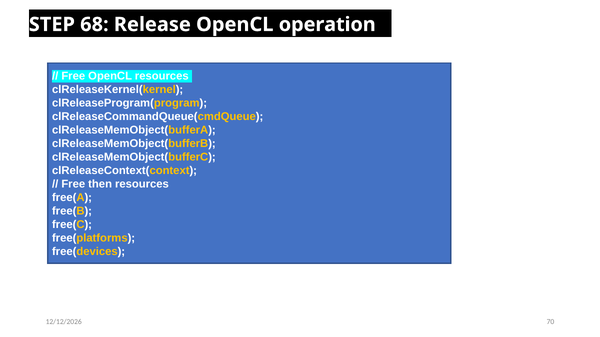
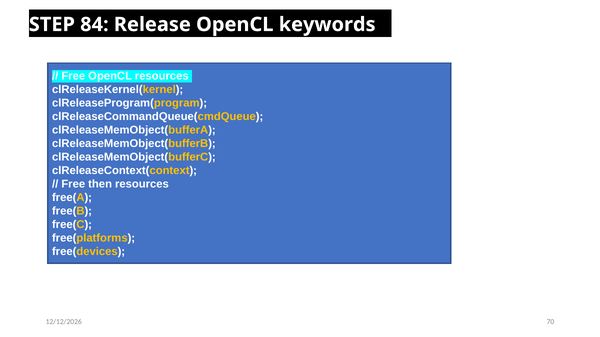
68: 68 -> 84 (94, 25)
operation: operation -> keywords (327, 25)
